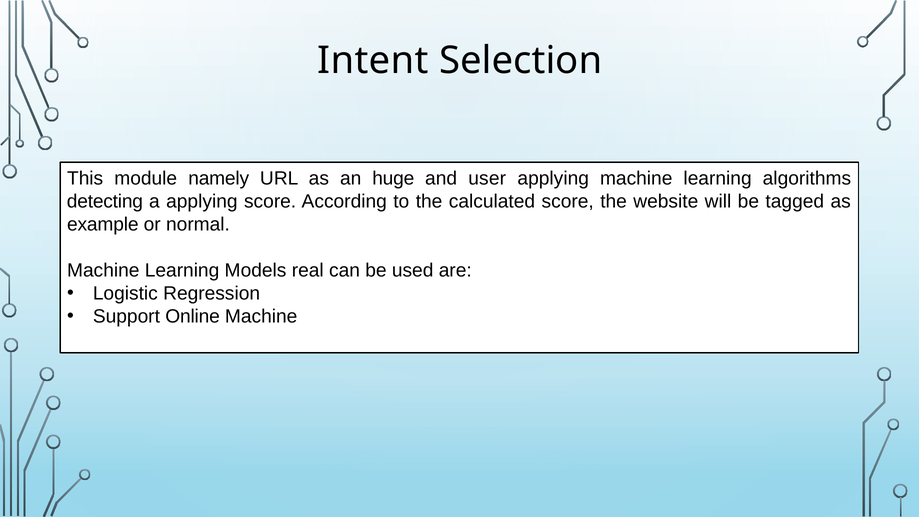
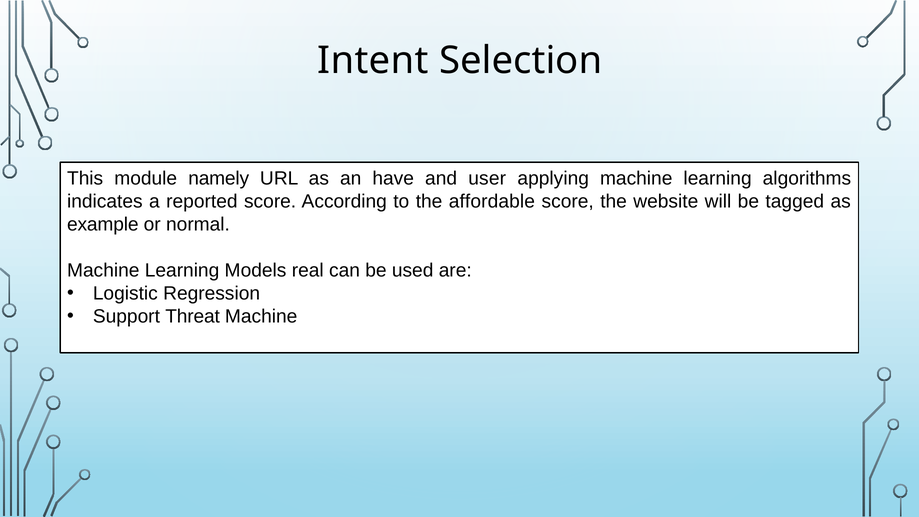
huge: huge -> have (393, 178)
detecting: detecting -> indicates (105, 201)
a applying: applying -> reported (202, 201)
calculated: calculated -> affordable (492, 201)
Online: Online -> Threat (193, 316)
